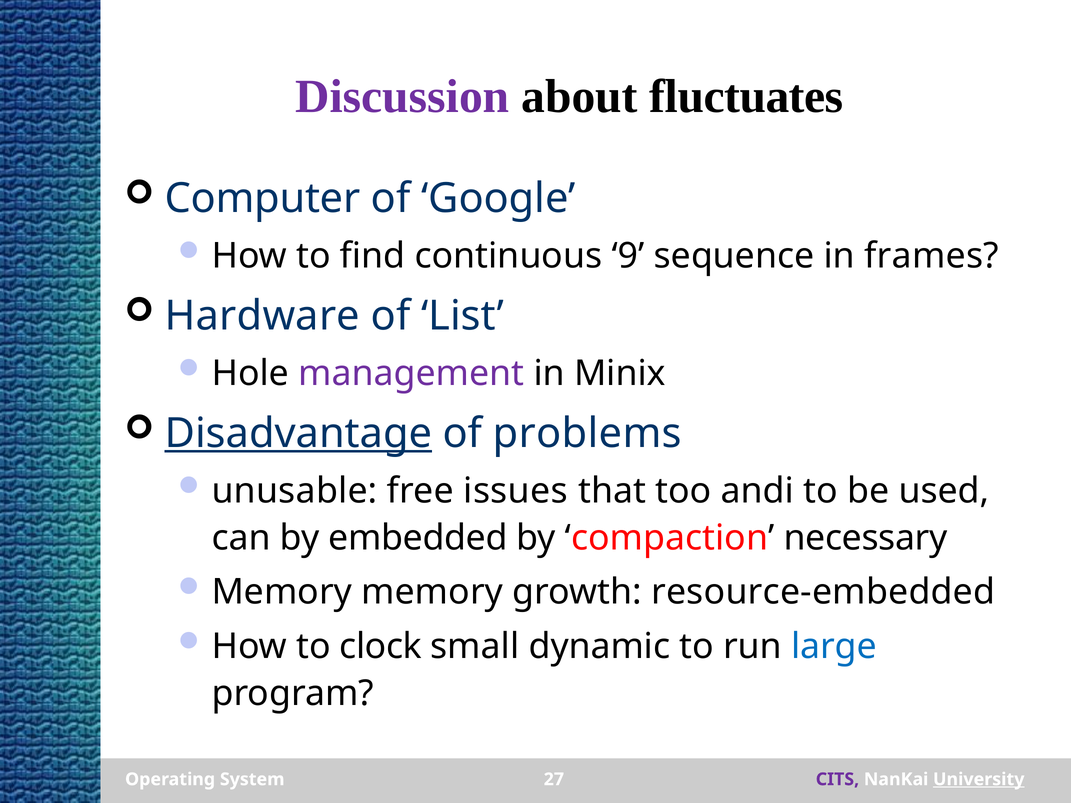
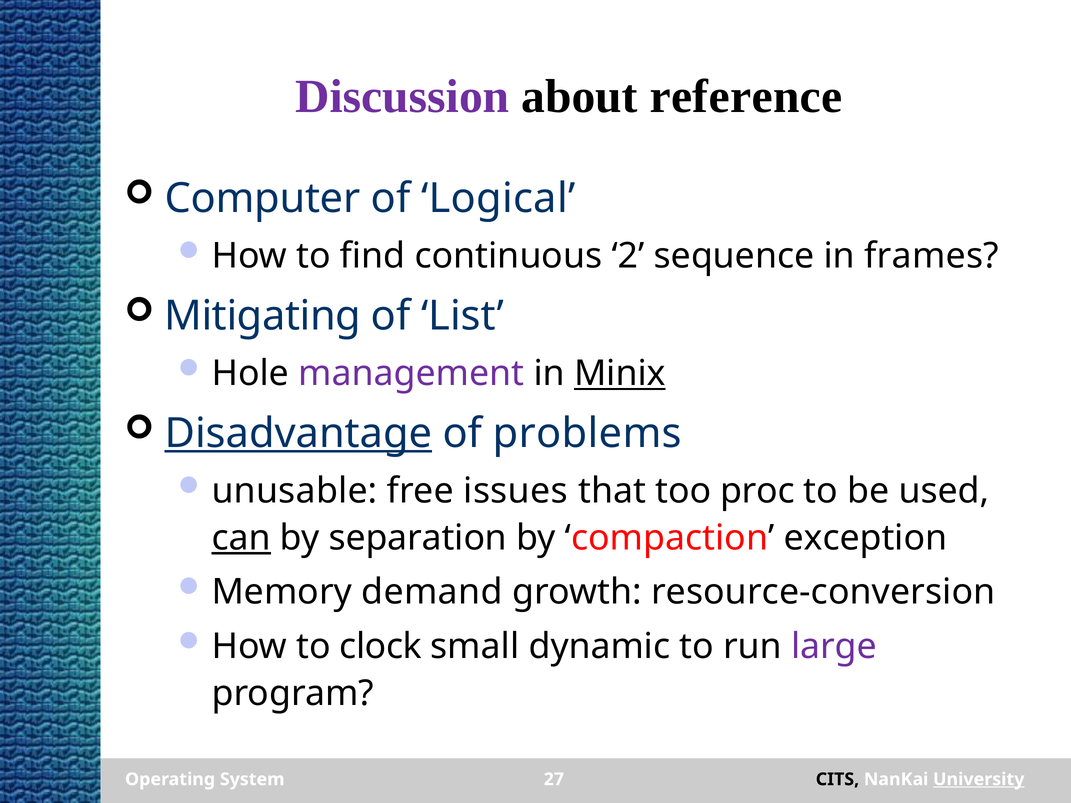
fluctuates: fluctuates -> reference (746, 96)
Google: Google -> Logical (498, 199)
9: 9 -> 2 (628, 256)
Hardware: Hardware -> Mitigating (263, 316)
Minix underline: none -> present (620, 374)
andi: andi -> proc (758, 491)
can underline: none -> present (241, 538)
embedded: embedded -> separation (418, 538)
necessary: necessary -> exception (865, 538)
Memory memory: memory -> demand (432, 592)
resource-embedded: resource-embedded -> resource-conversion (823, 592)
large colour: blue -> purple (834, 647)
CITS colour: purple -> black (837, 780)
